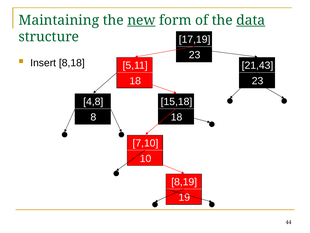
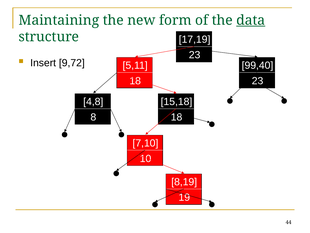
new underline: present -> none (141, 20)
8,18: 8,18 -> 9,72 (72, 63)
21,43: 21,43 -> 99,40 (257, 65)
